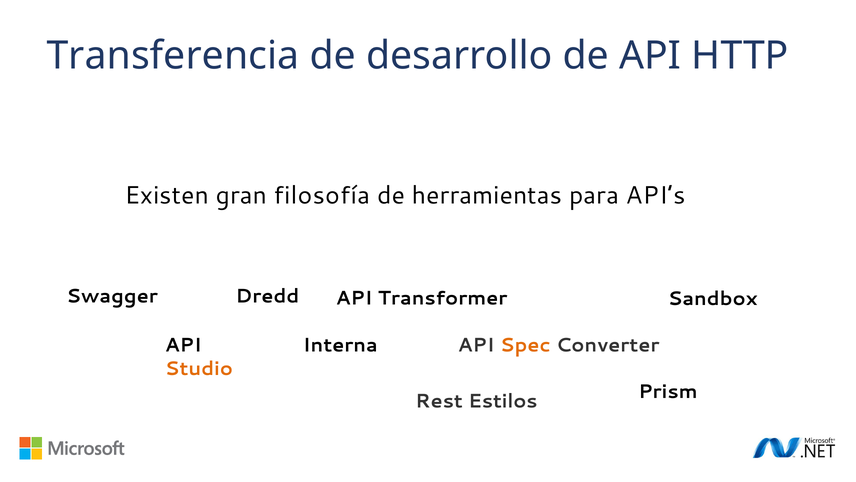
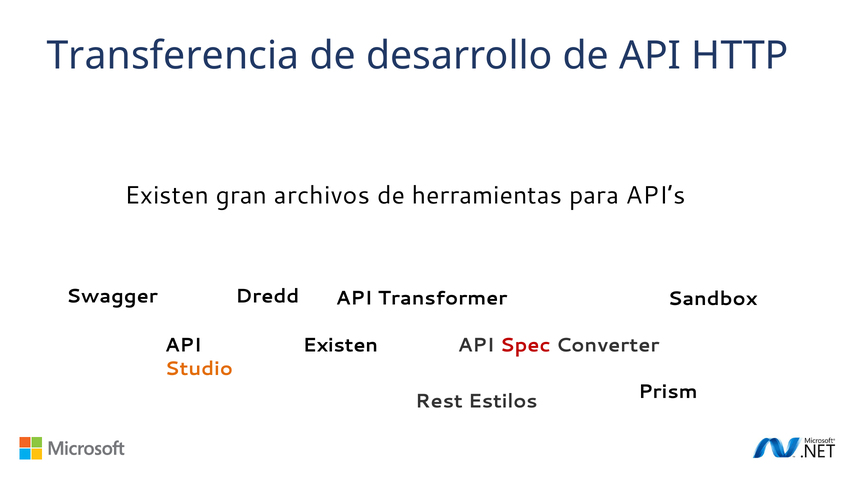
filosofía: filosofía -> archivos (322, 195)
Interna: Interna -> Existen (340, 345)
Spec colour: orange -> red (525, 345)
